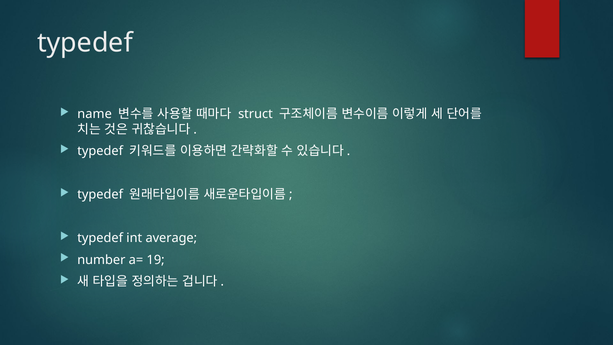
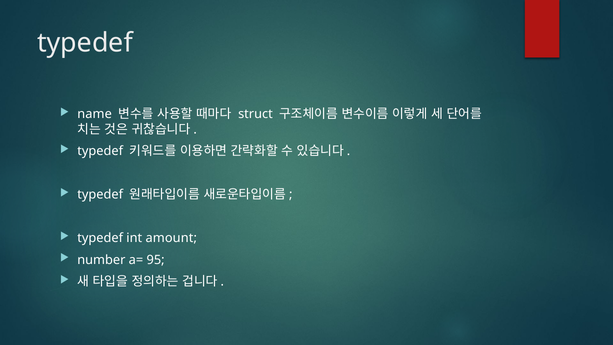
average: average -> amount (171, 238)
19: 19 -> 95 (156, 260)
